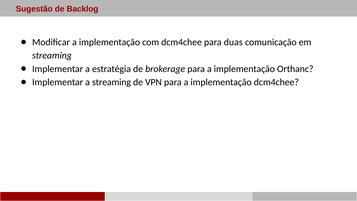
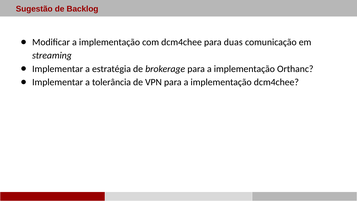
a streaming: streaming -> tolerância (111, 82)
